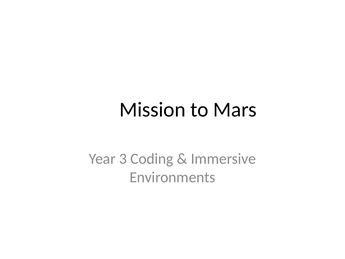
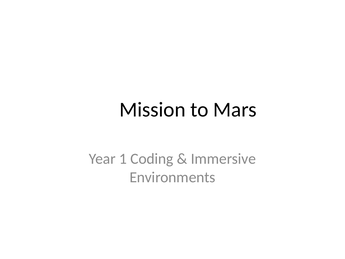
3: 3 -> 1 (123, 159)
